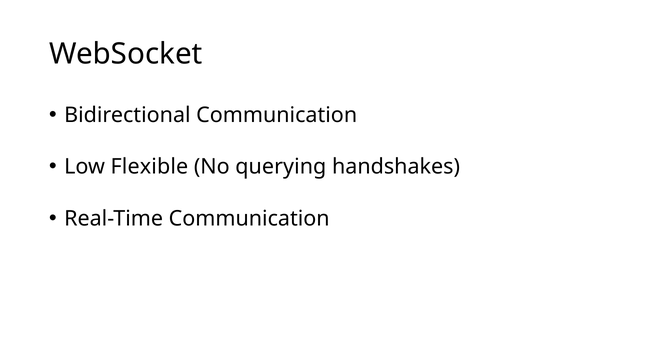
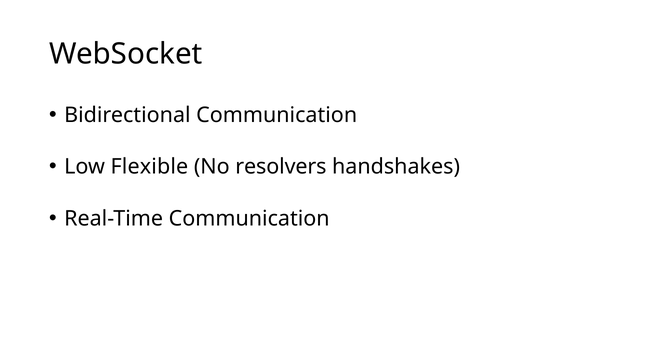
querying: querying -> resolvers (281, 167)
